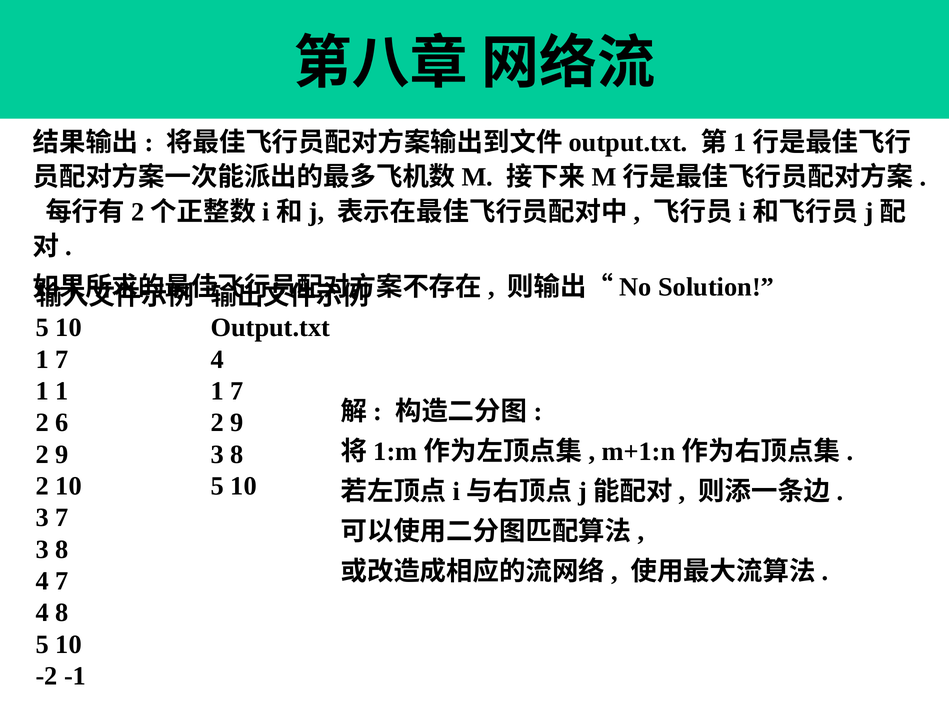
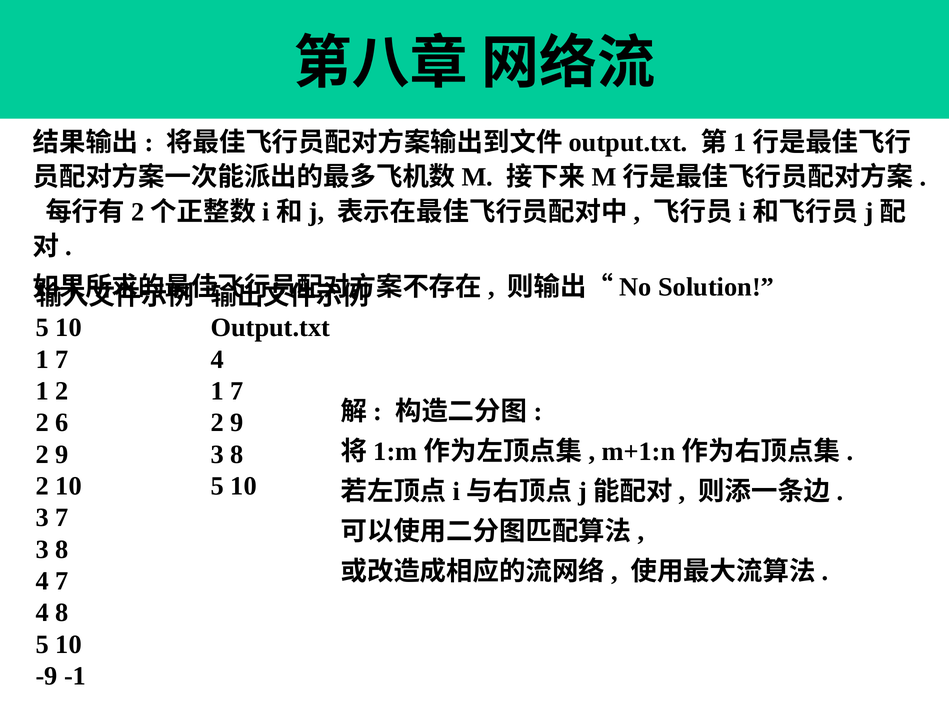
1 1: 1 -> 2 (62, 391)
-2: -2 -> -9 (47, 676)
